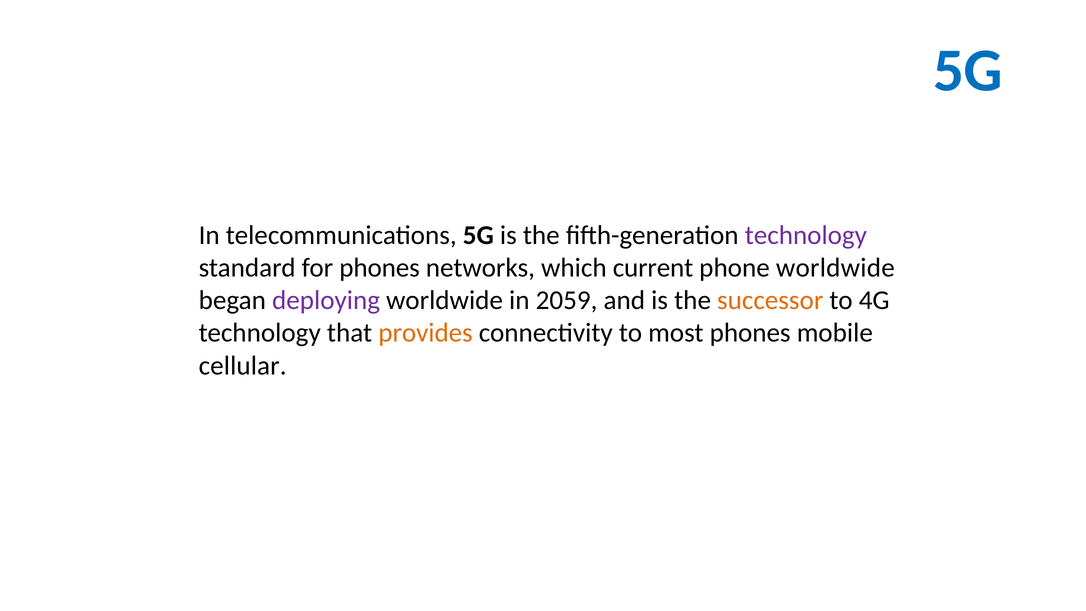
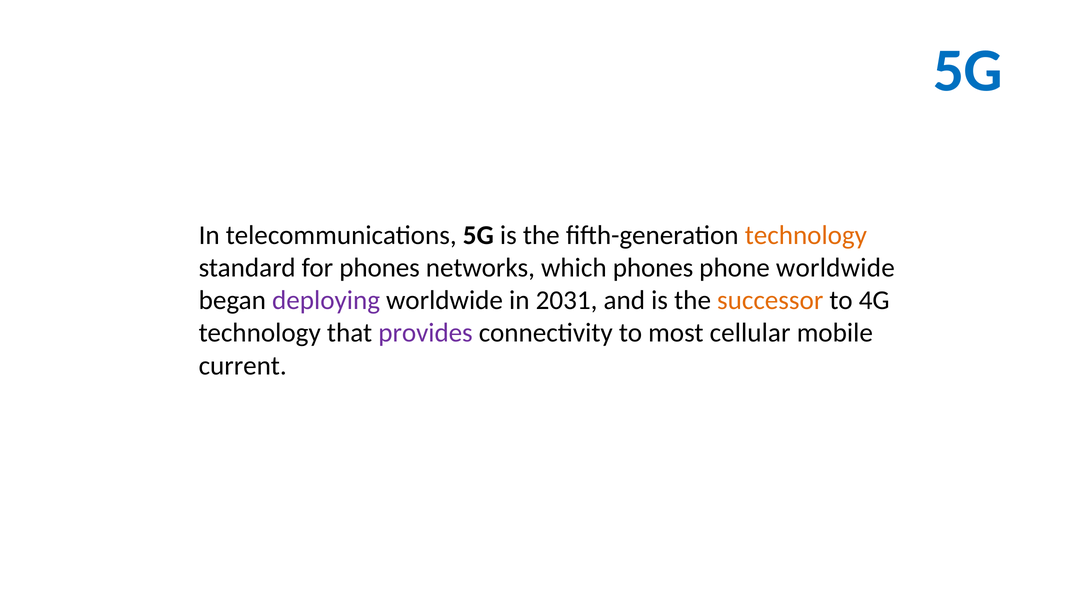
technology colour: purple -> orange (806, 235)
which current: current -> phones (653, 268)
2059: 2059 -> 2031 (567, 300)
provides colour: orange -> purple (426, 333)
most phones: phones -> cellular (750, 333)
cellular: cellular -> current (243, 365)
